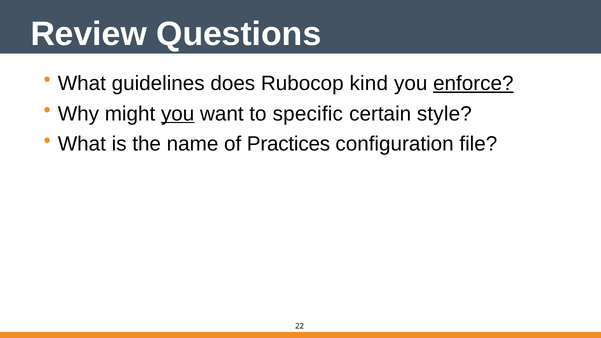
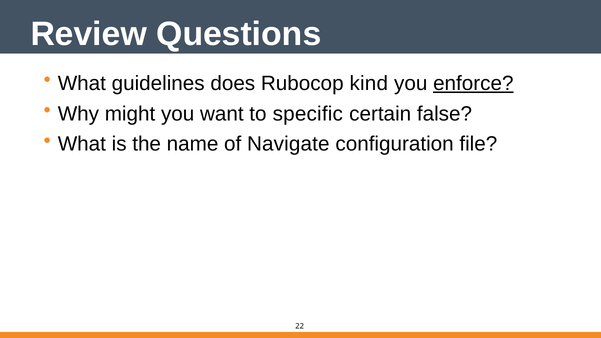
you underline: present -> none (178, 114)
style: style -> false (444, 114)
Practices: Practices -> Navigate (288, 144)
